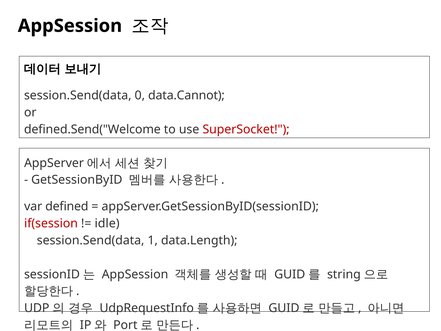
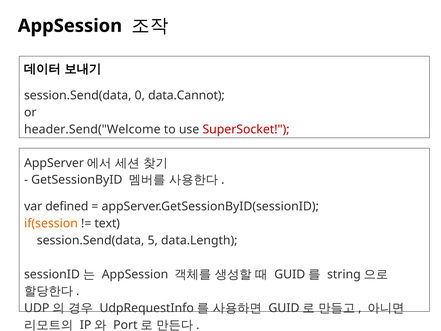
defined.Send("Welcome: defined.Send("Welcome -> header.Send("Welcome (92, 129)
if(session colour: red -> orange (51, 223)
idle: idle -> text (107, 223)
1: 1 -> 5 (153, 240)
